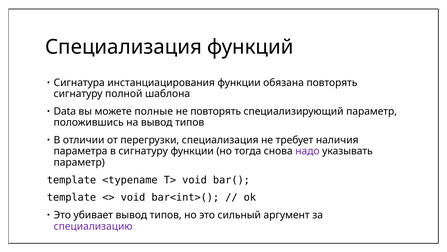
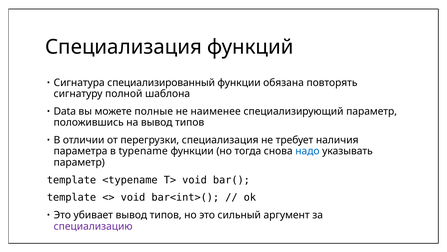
инстанциацирования: инстанциацирования -> специализированный (161, 83)
не повторять: повторять -> наименее (216, 111)
в сигнатуру: сигнатуру -> typename (143, 151)
надо colour: purple -> blue (307, 151)
